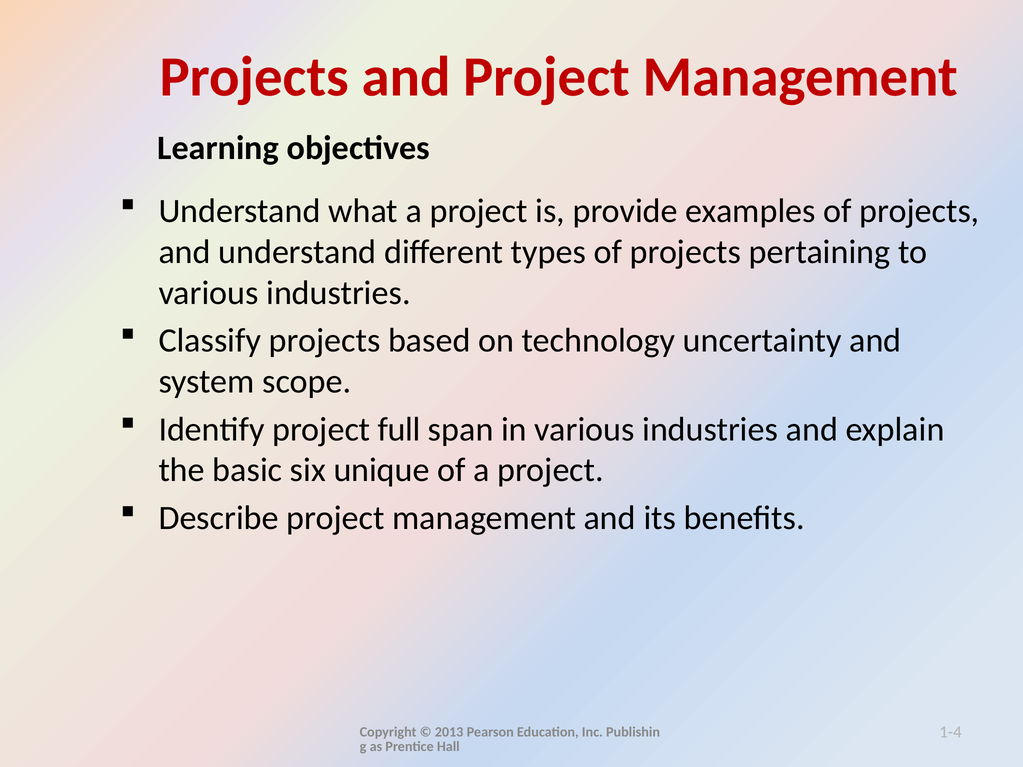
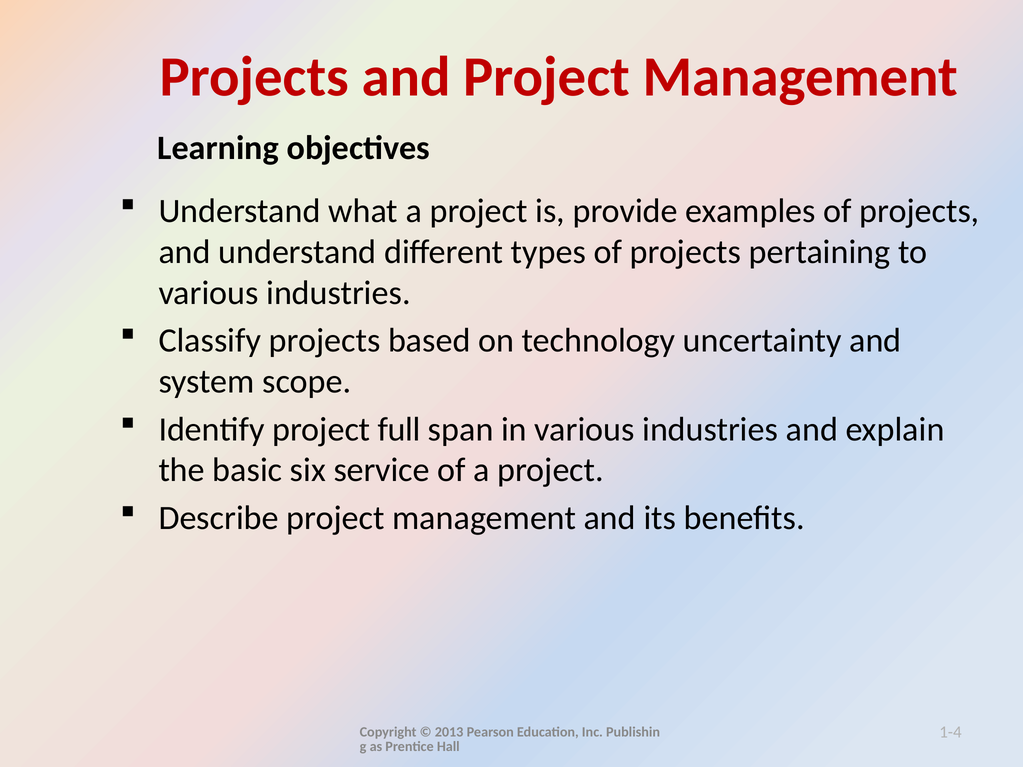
unique: unique -> service (382, 470)
